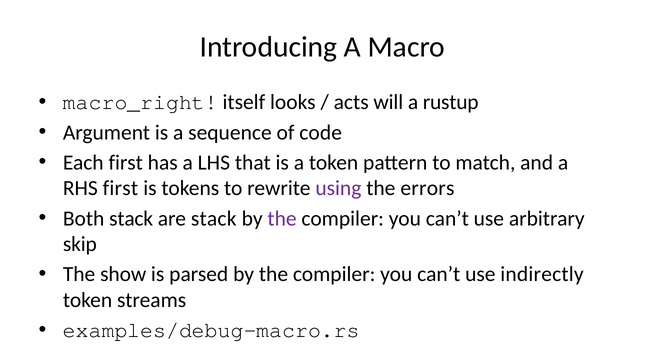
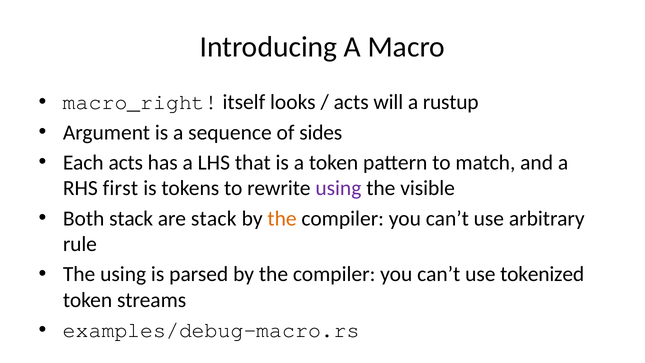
code: code -> sides (321, 132)
Each first: first -> acts (126, 162)
errors: errors -> visible (428, 188)
the colour: purple -> orange (282, 218)
skip: skip -> rule (80, 244)
The show: show -> using (123, 274)
indirectly: indirectly -> tokenized (542, 274)
